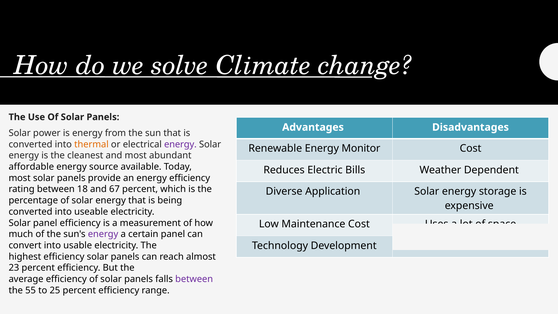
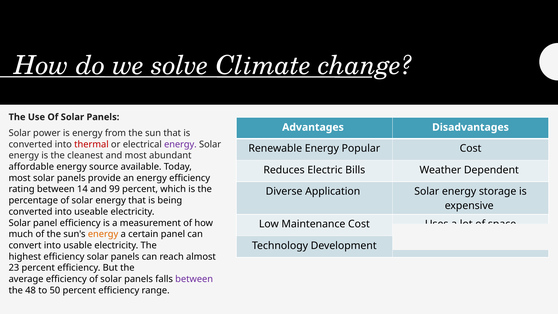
thermal colour: orange -> red (91, 144)
Monitor: Monitor -> Popular (361, 148)
18: 18 -> 14 (82, 189)
67: 67 -> 99 (114, 189)
energy colour: purple -> orange (103, 234)
55: 55 -> 48 (31, 290)
25: 25 -> 50 (55, 290)
